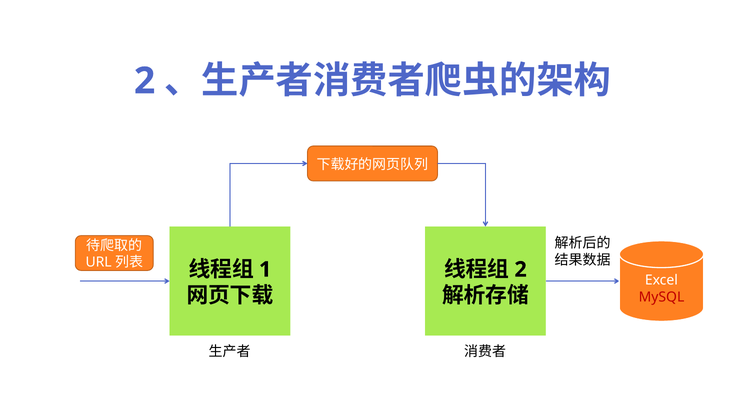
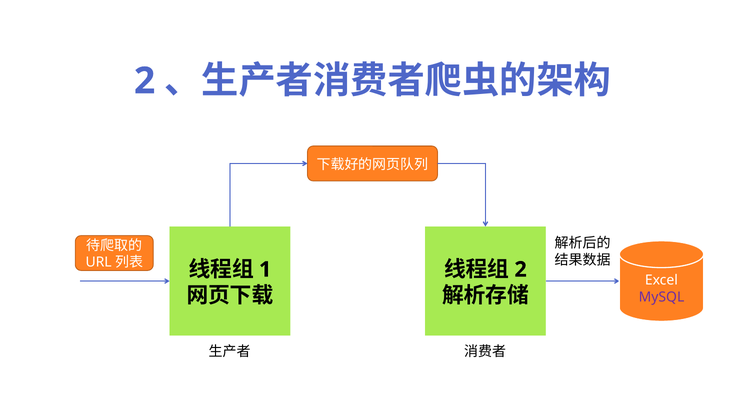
MySQL colour: red -> purple (662, 297)
